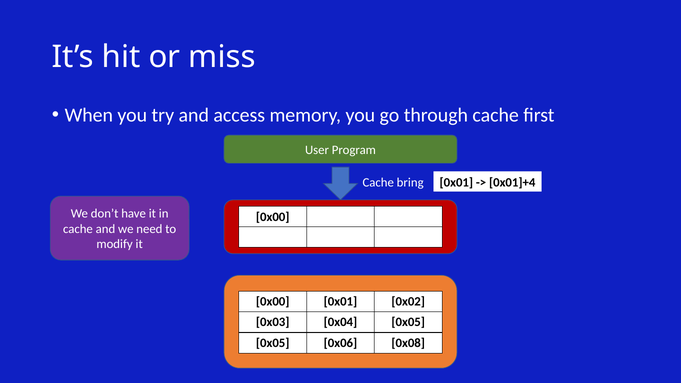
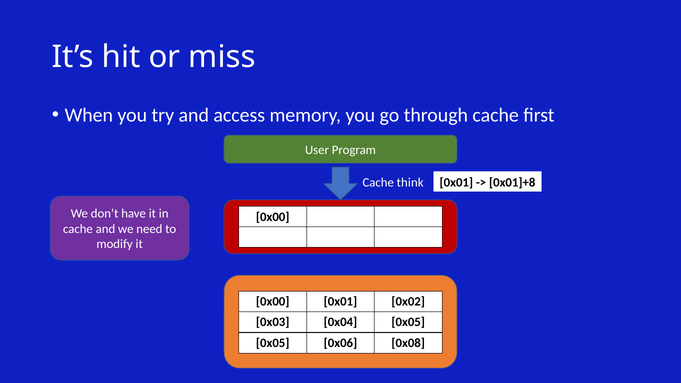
0x01]+4: 0x01]+4 -> 0x01]+8 (512, 182)
bring: bring -> think (410, 182)
